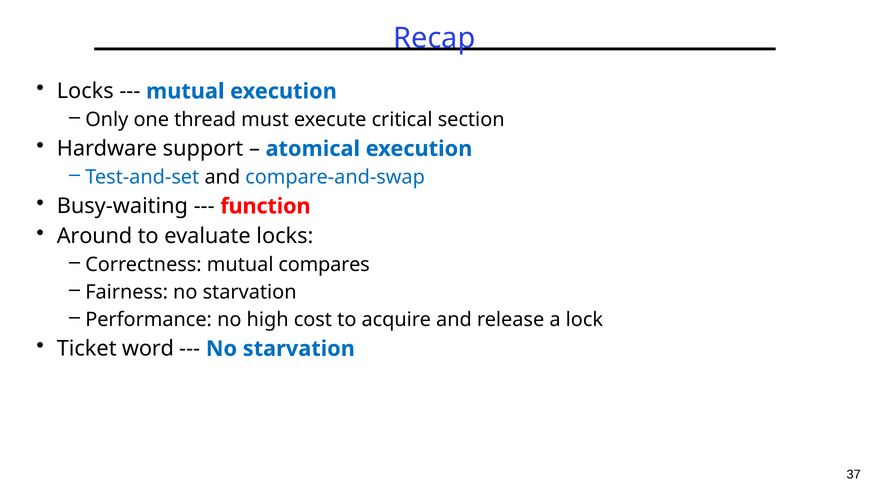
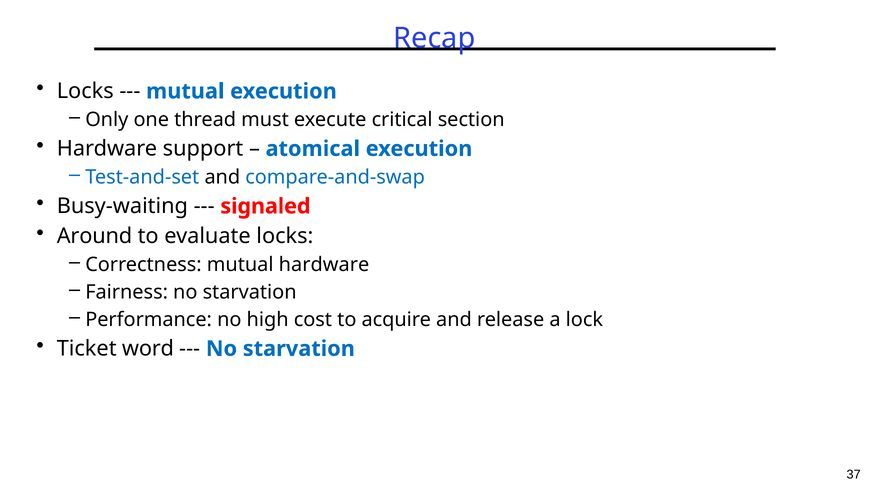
function: function -> signaled (265, 206)
mutual compares: compares -> hardware (324, 265)
